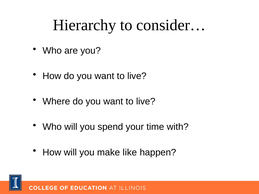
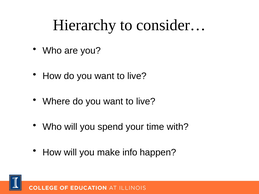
like: like -> info (130, 153)
